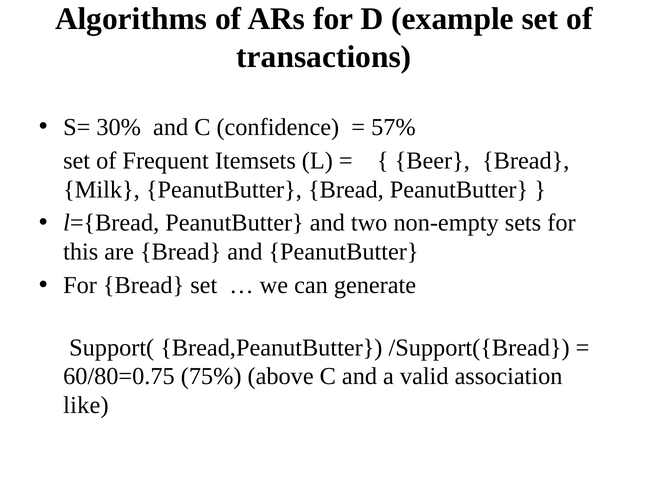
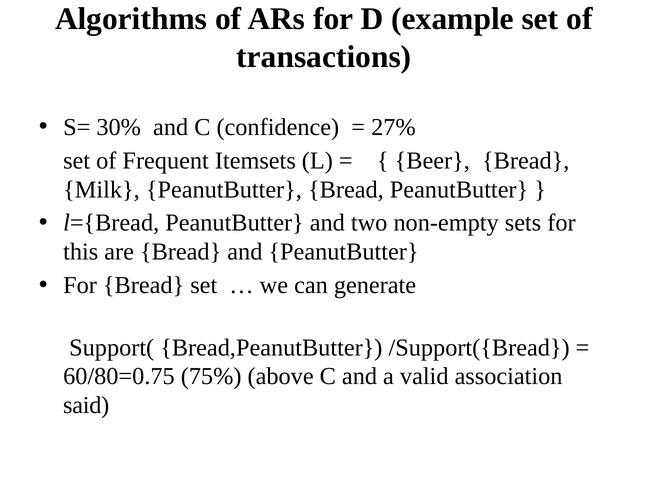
57%: 57% -> 27% (393, 127)
like: like -> said (86, 405)
